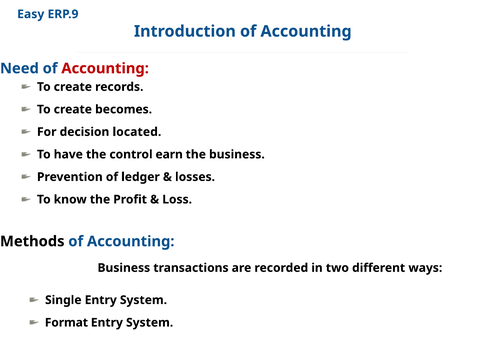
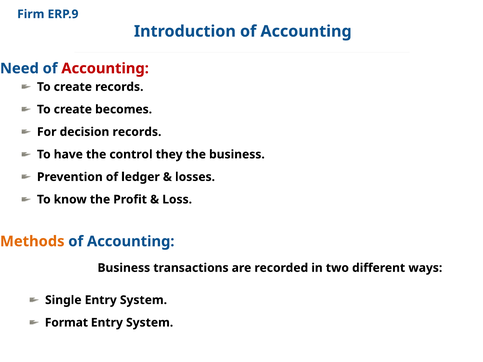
Easy: Easy -> Firm (31, 14)
decision located: located -> records (137, 132)
earn: earn -> they (169, 155)
Methods colour: black -> orange (32, 242)
